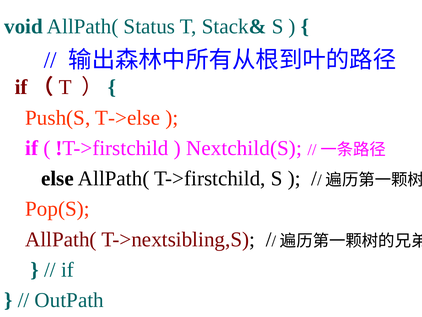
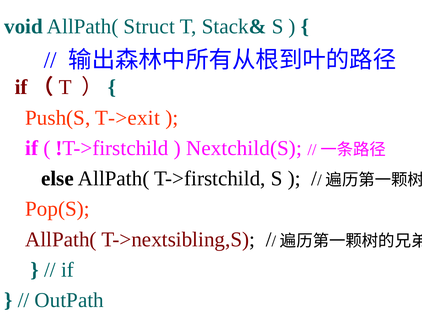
Status: Status -> Struct (149, 26)
T->else: T->else -> T->exit (128, 118)
